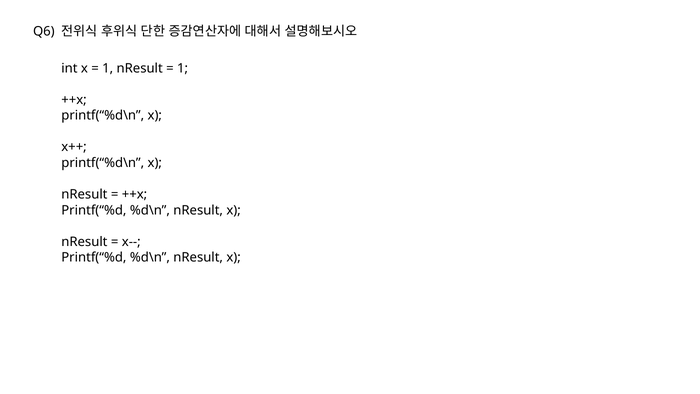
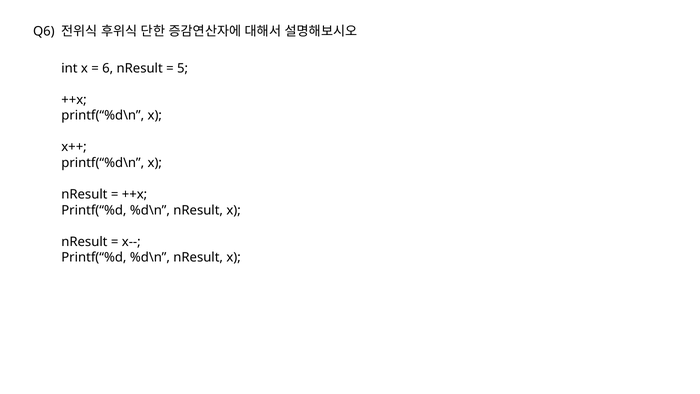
1: 1 -> 6 (108, 68)
1: 1 -> 5 (183, 68)
